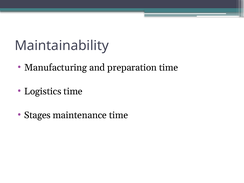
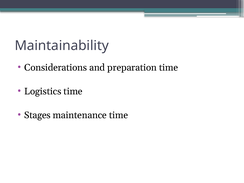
Manufacturing: Manufacturing -> Considerations (56, 68)
